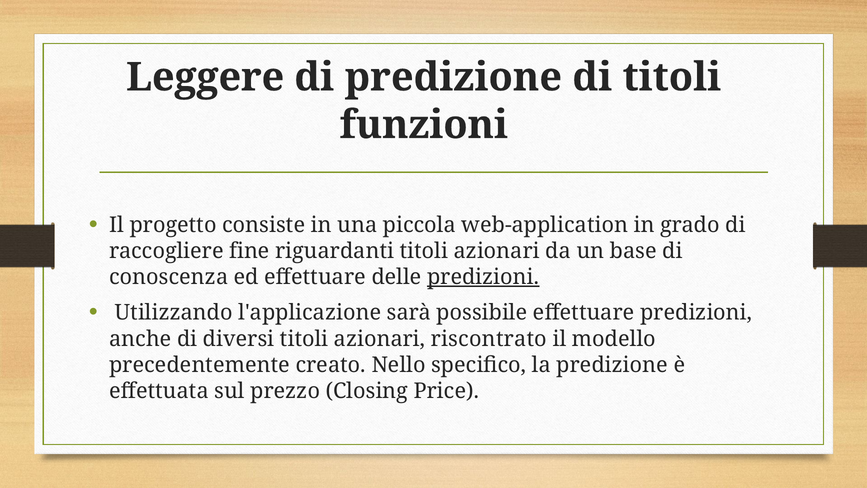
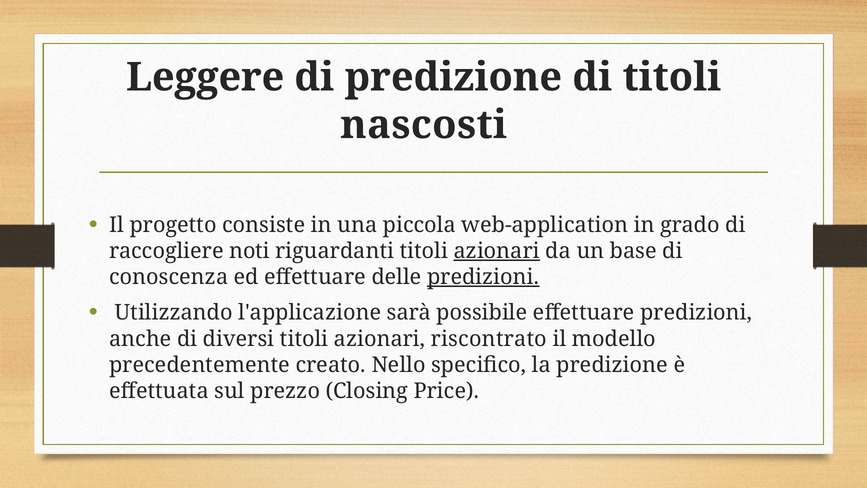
funzioni: funzioni -> nascosti (424, 125)
fine: fine -> noti (249, 251)
azionari underline: none -> present (497, 251)
